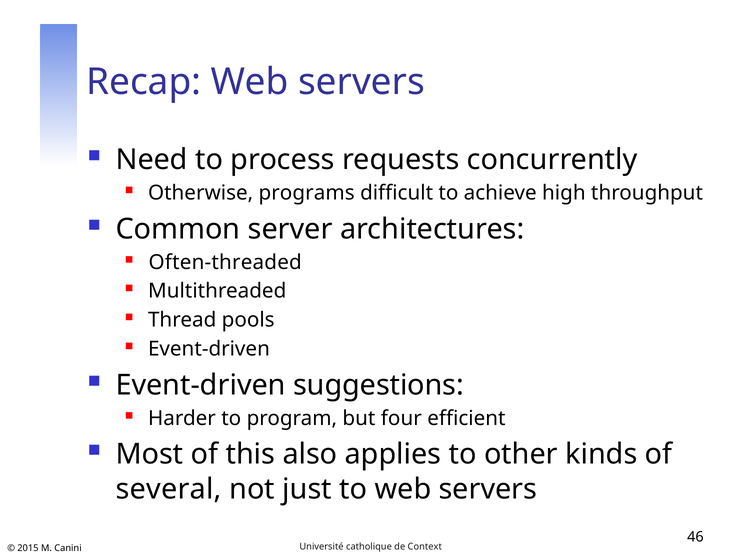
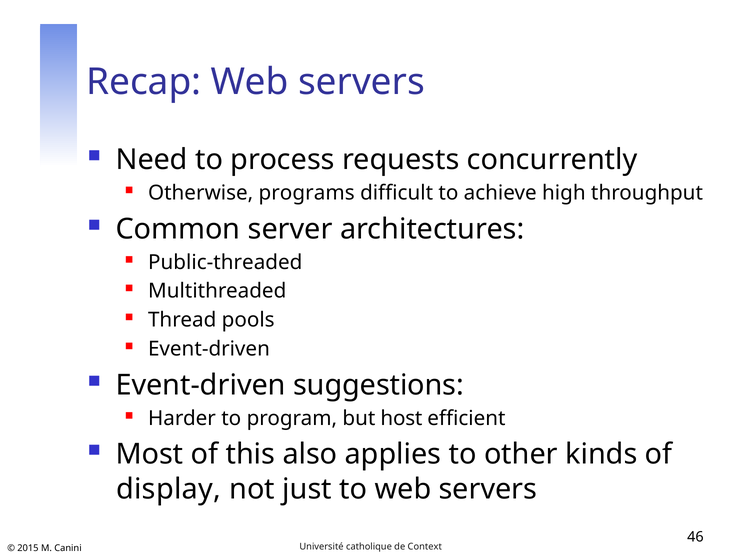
Often-threaded: Often-threaded -> Public-threaded (225, 262)
four: four -> host (401, 418)
several: several -> display (169, 489)
